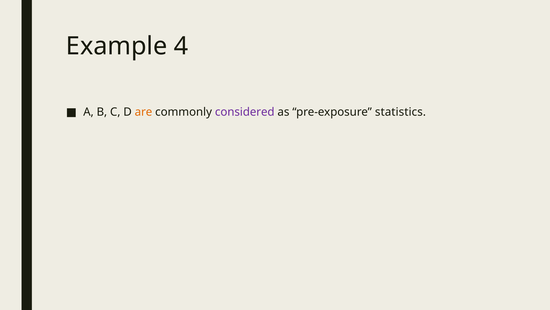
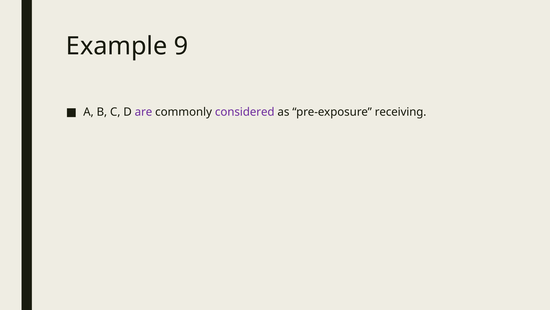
4: 4 -> 9 (181, 46)
are colour: orange -> purple (143, 112)
statistics: statistics -> receiving (401, 112)
